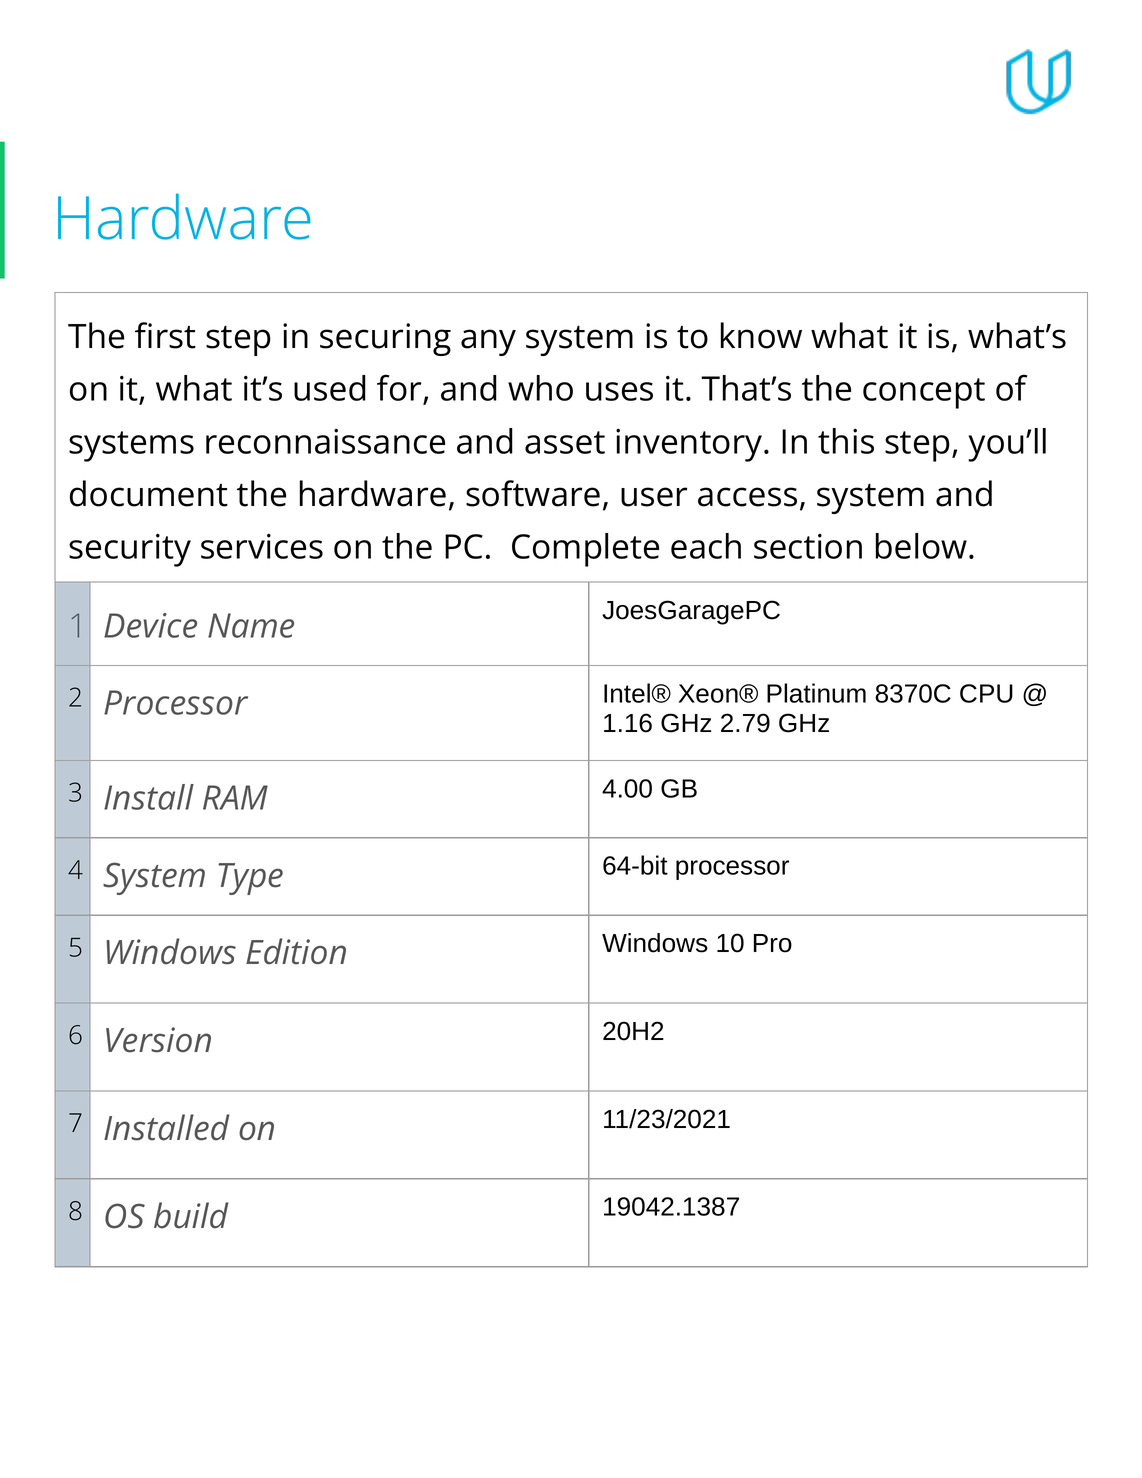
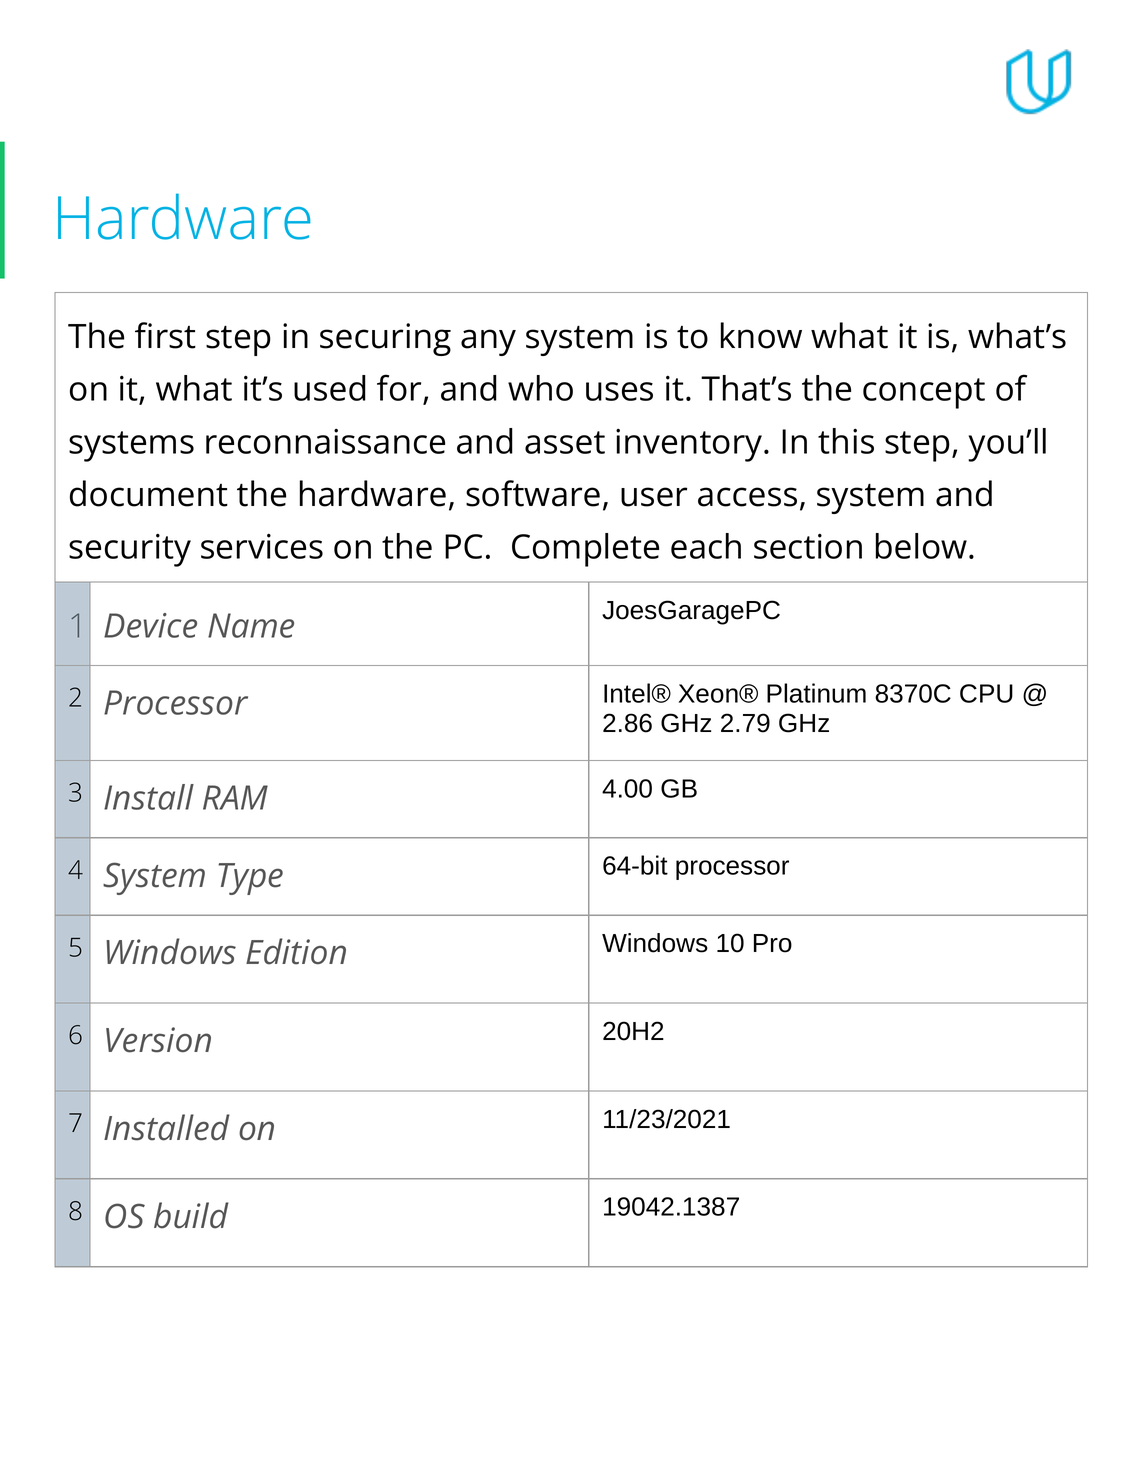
1.16: 1.16 -> 2.86 (628, 723)
